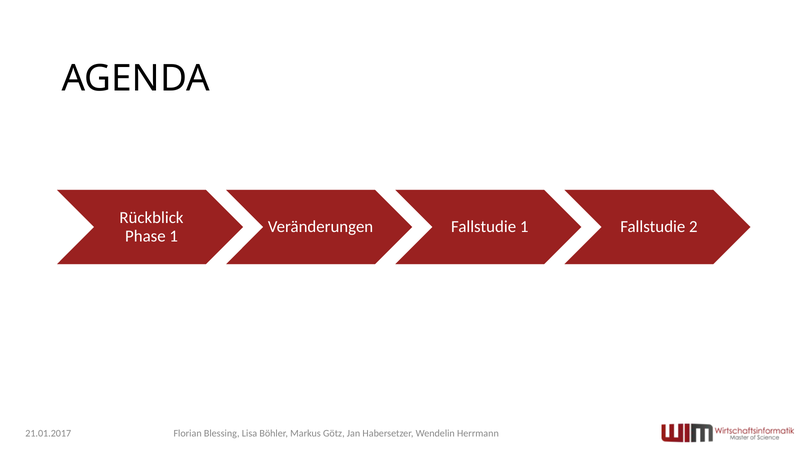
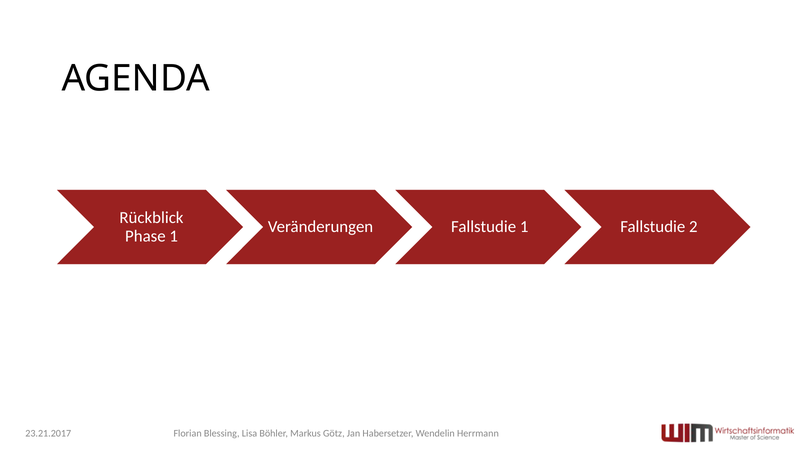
21.01.2017: 21.01.2017 -> 23.21.2017 (48, 433)
